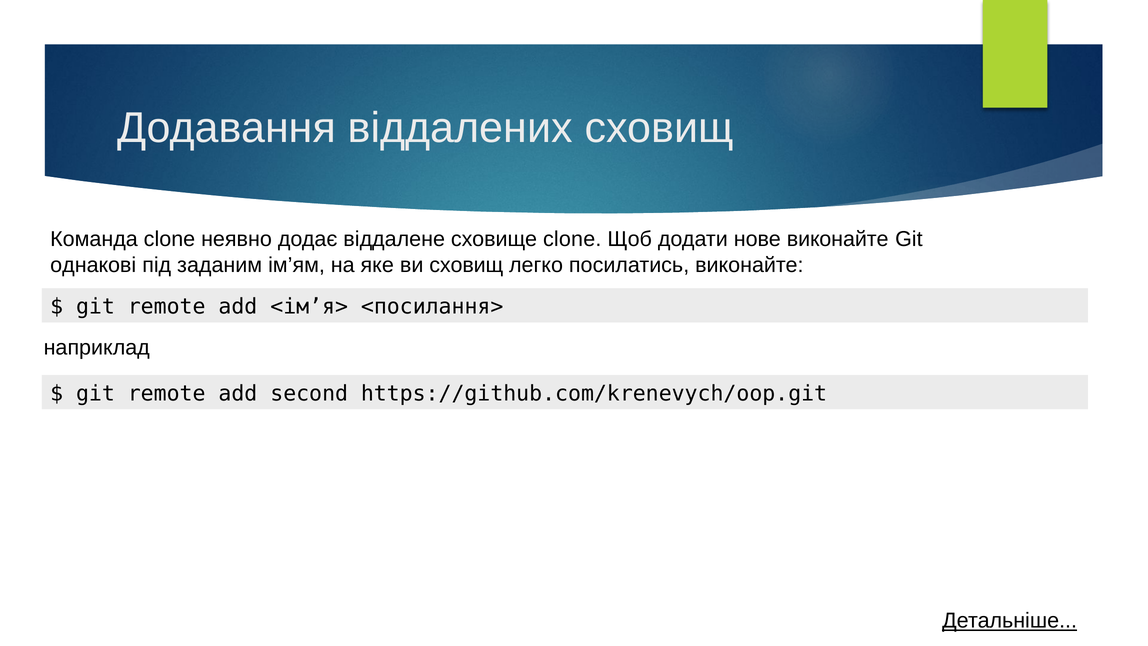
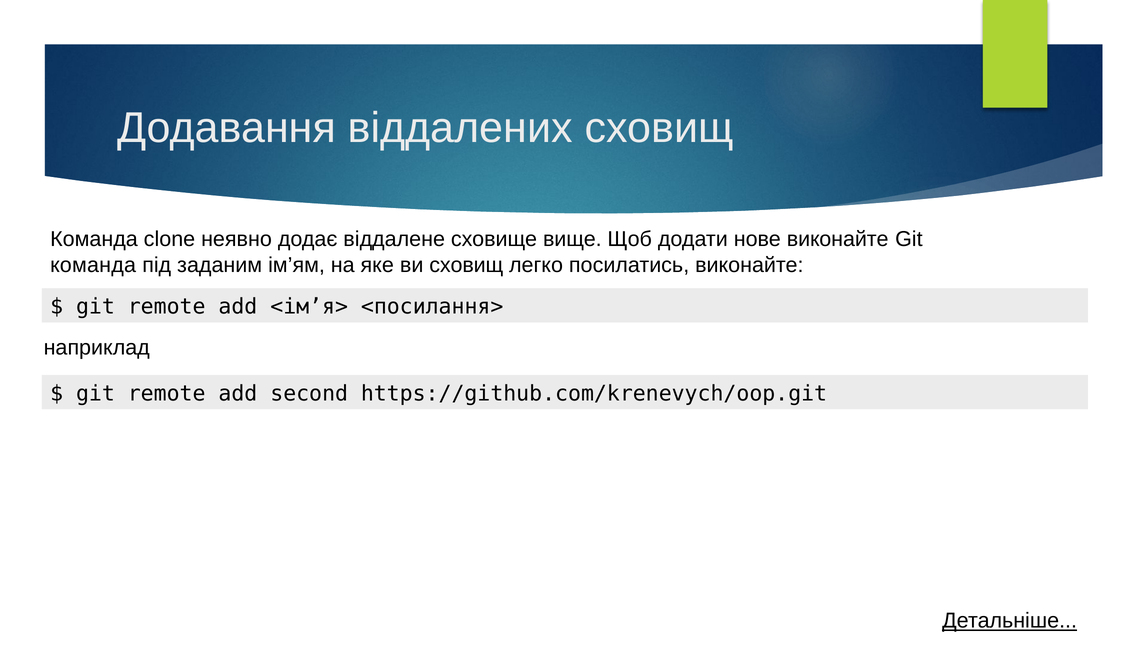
сховище clone: clone -> вище (572, 239)
однакові: однакові -> команда (93, 265)
